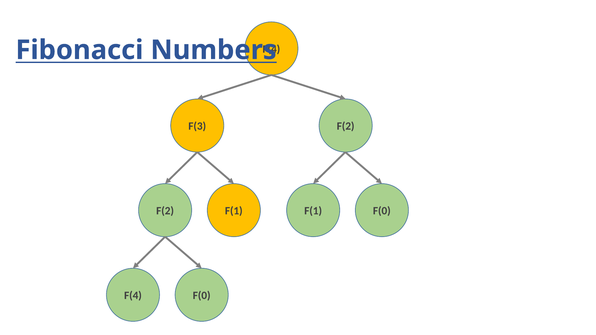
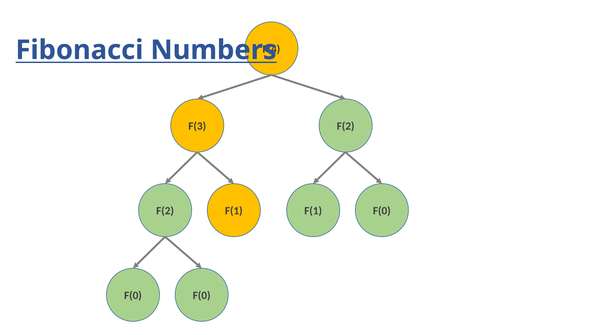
F(4: F(4 -> F(0 (133, 296)
